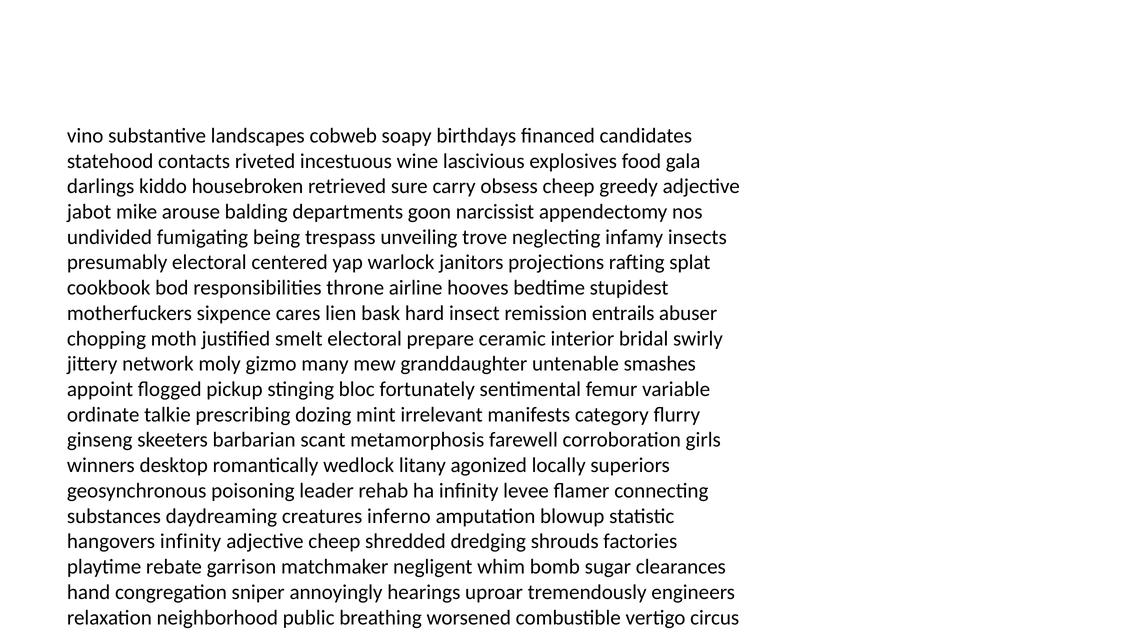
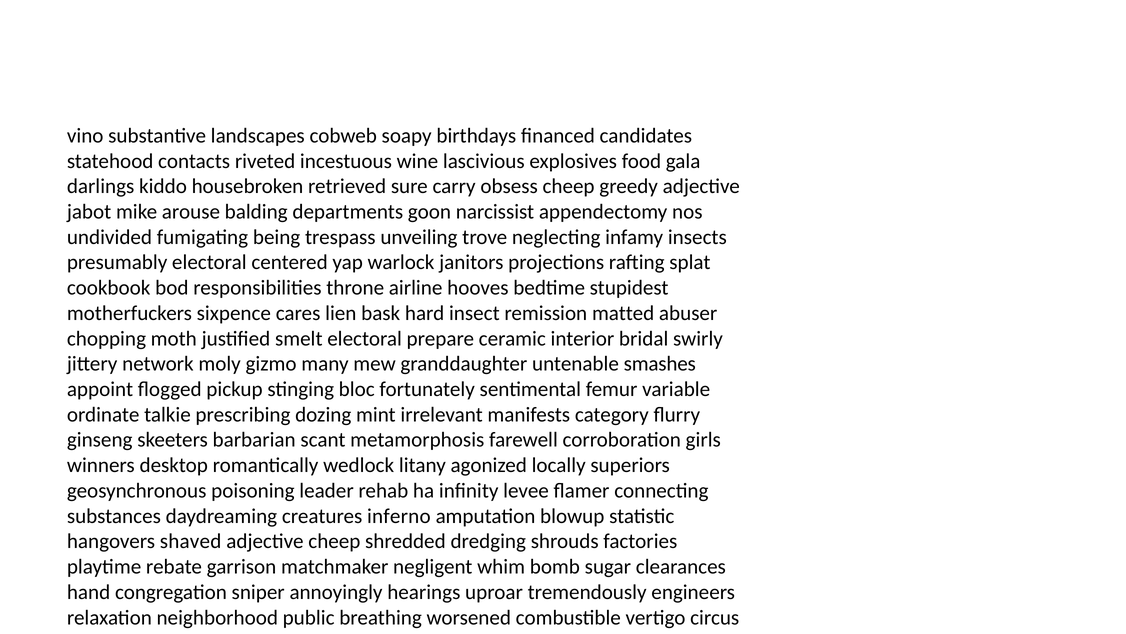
remission entrails: entrails -> matted (623, 313)
hangovers infinity: infinity -> shaved (191, 541)
